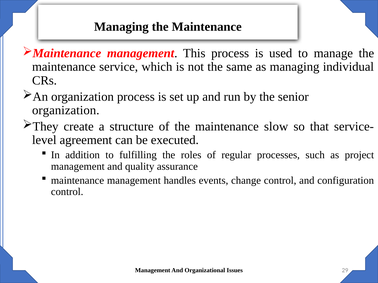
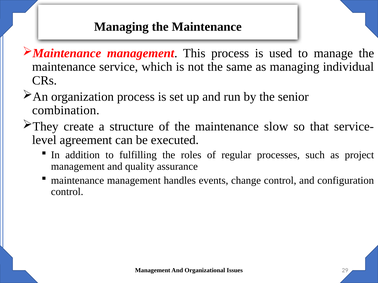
organization: organization -> combination (66, 110)
